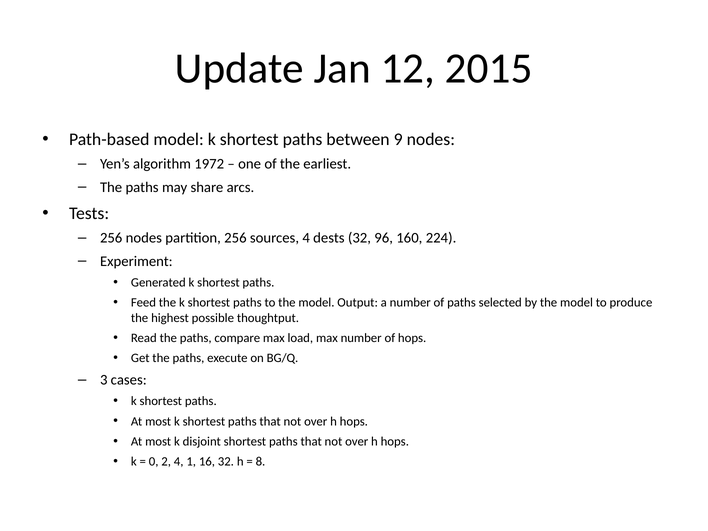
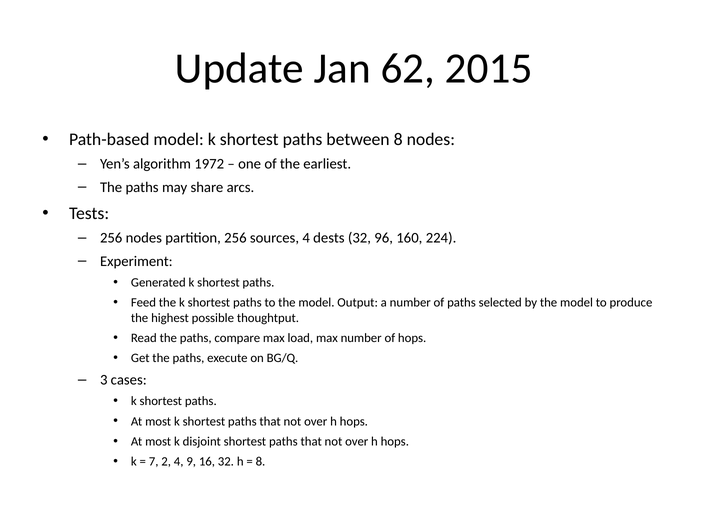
12: 12 -> 62 (408, 69)
between 9: 9 -> 8 (398, 139)
0: 0 -> 7 (154, 461)
1: 1 -> 9 (191, 461)
